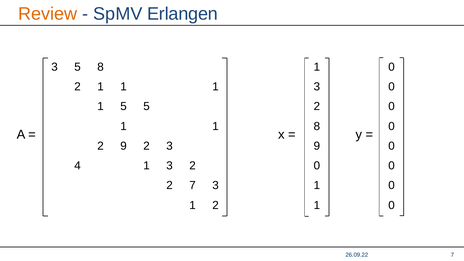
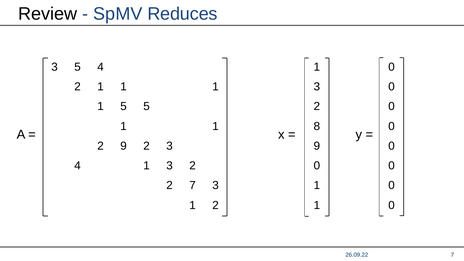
Review colour: orange -> black (48, 14)
Erlangen: Erlangen -> Reduces (182, 14)
5 8: 8 -> 4 (101, 67)
